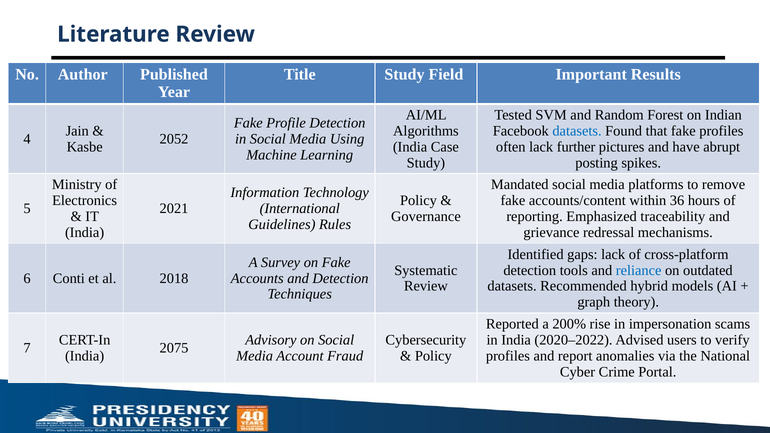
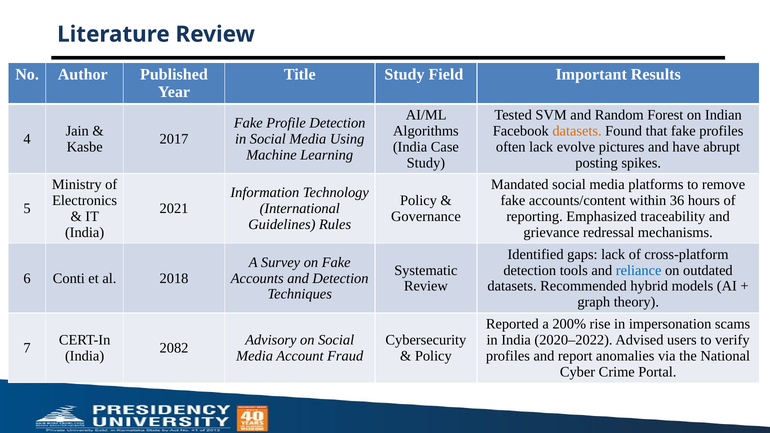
datasets colour: blue -> orange (577, 131)
2052: 2052 -> 2017 (174, 139)
further: further -> evolve (576, 147)
2075: 2075 -> 2082 (174, 348)
